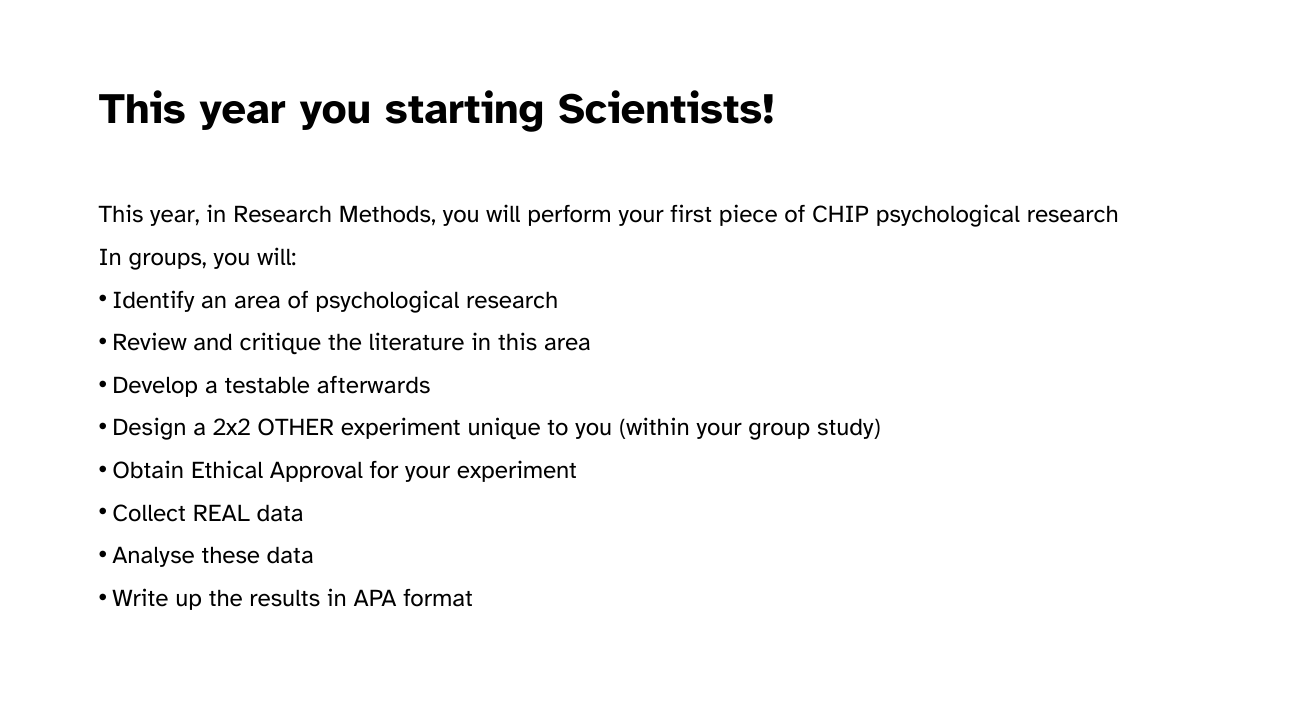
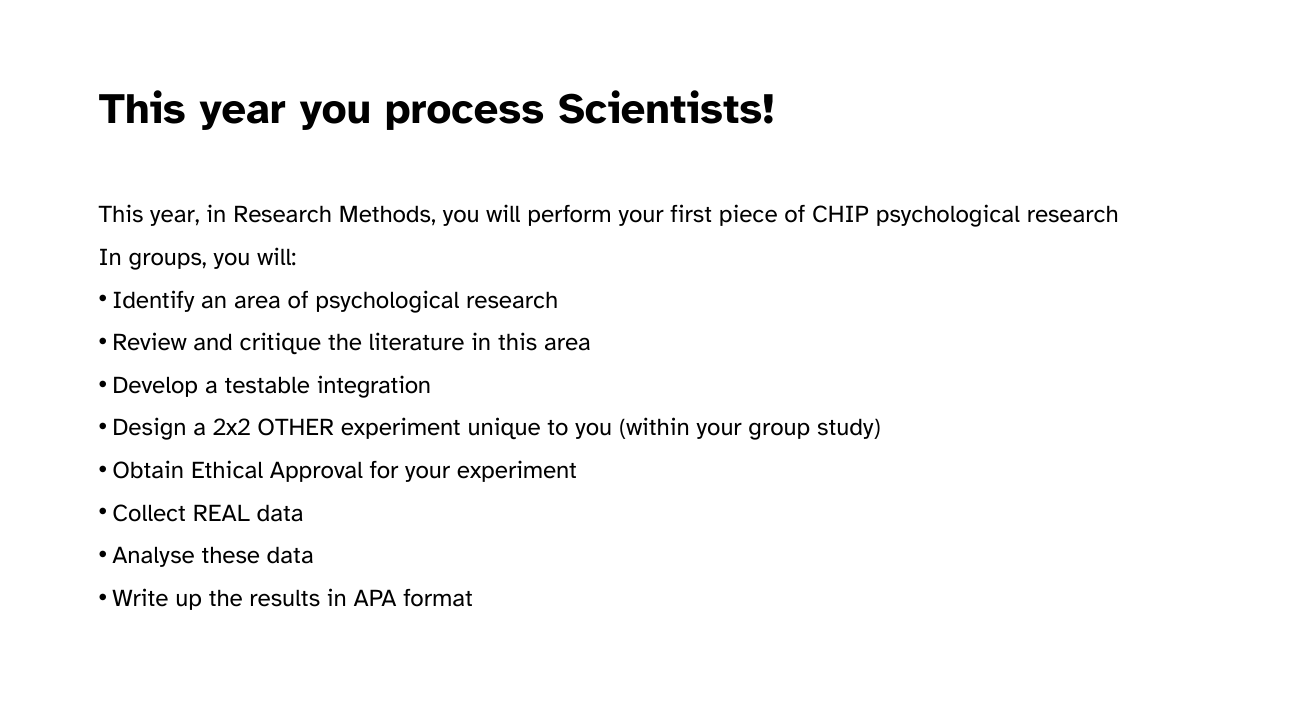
starting: starting -> process (465, 109)
afterwards: afterwards -> integration (374, 385)
